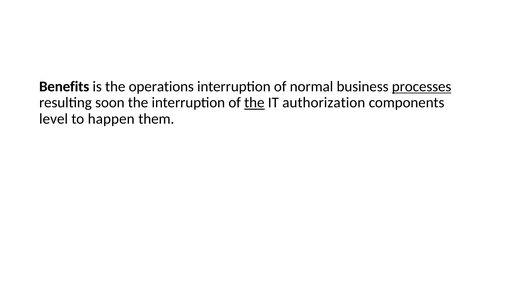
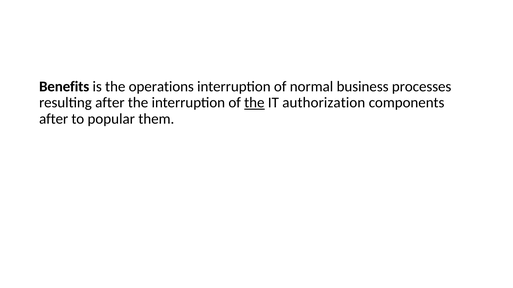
processes underline: present -> none (422, 87)
resulting soon: soon -> after (110, 103)
level: level -> after (54, 119)
happen: happen -> popular (111, 119)
